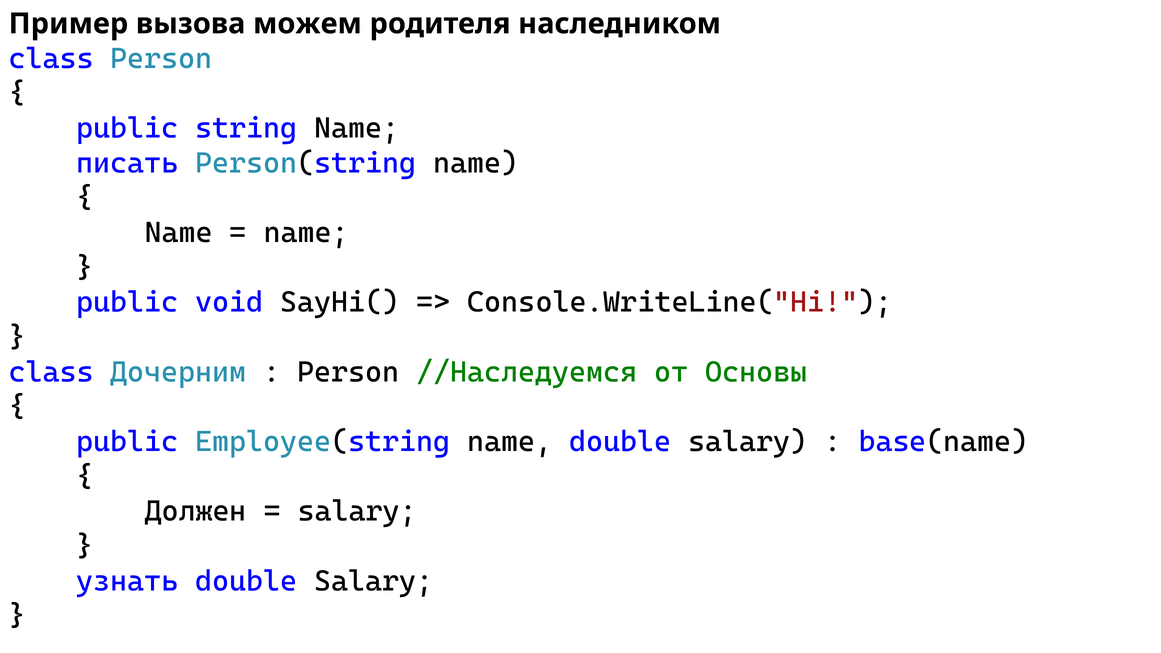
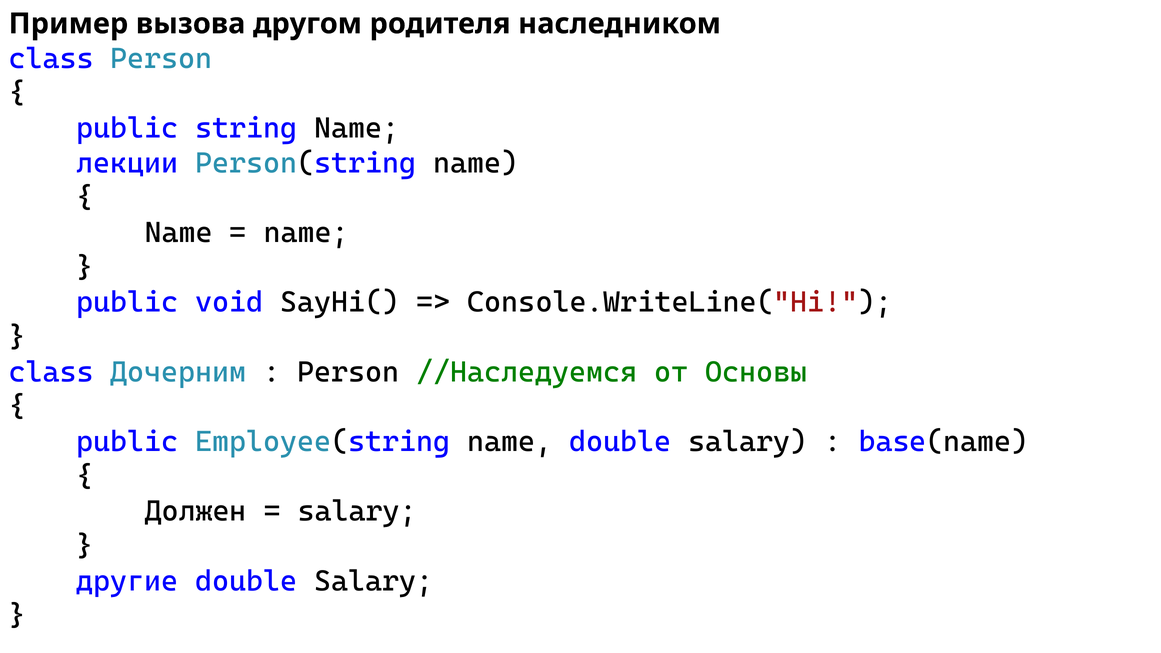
можем: можем -> другом (308, 24)
писать: писать -> лекции (127, 163)
узнать: узнать -> другие (127, 581)
